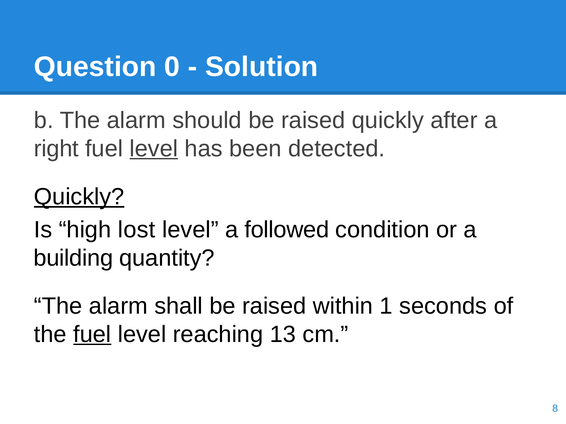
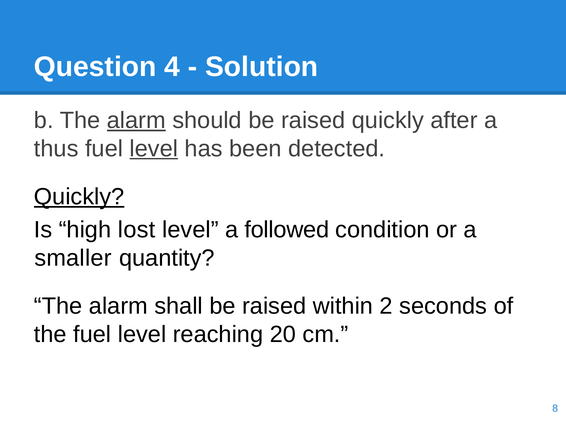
0: 0 -> 4 (172, 67)
alarm underline: none -> present (136, 121)
right: right -> thus (56, 149)
building: building -> smaller (73, 258)
1: 1 -> 2 (386, 306)
fuel underline: present -> none (92, 335)
13: 13 -> 20 (283, 335)
